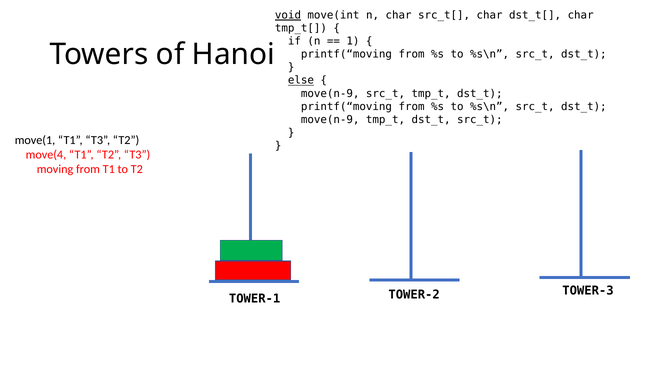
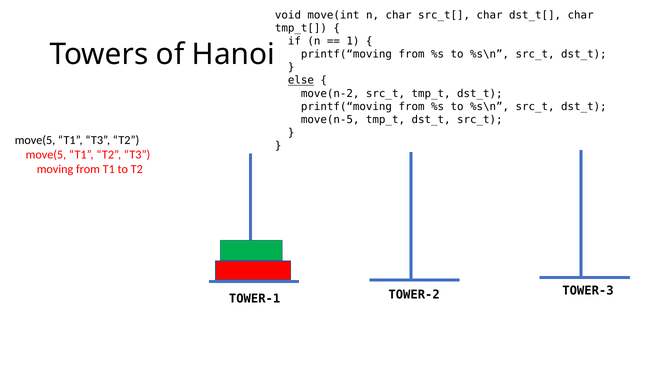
void underline: present -> none (288, 15)
move(n-9: move(n-9 -> move(n-2 (330, 93)
move(n-9: move(n-9 -> move(n-5 (330, 119)
move(1: move(1 -> move(5 (35, 140)
move(4: move(4 -> move(5 (46, 155)
